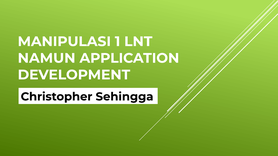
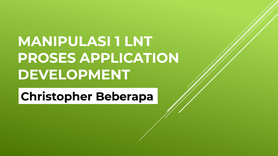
NAMUN: NAMUN -> PROSES (47, 58)
Sehingga: Sehingga -> Beberapa (125, 97)
